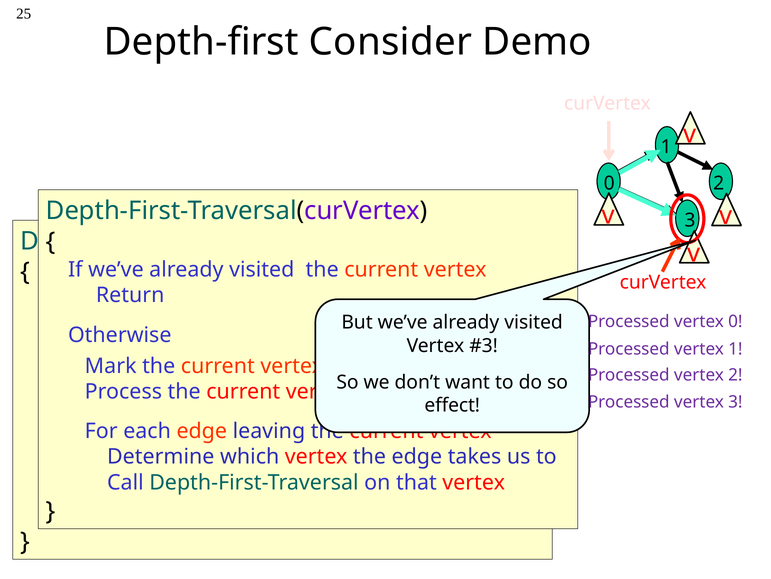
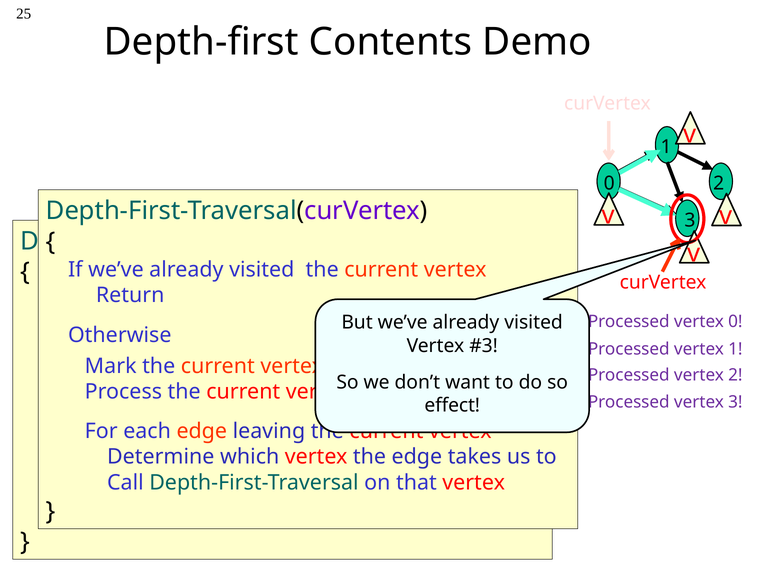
Consider: Consider -> Contents (391, 42)
